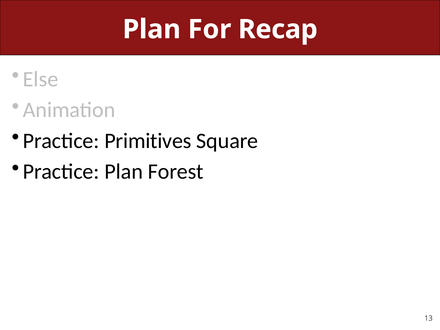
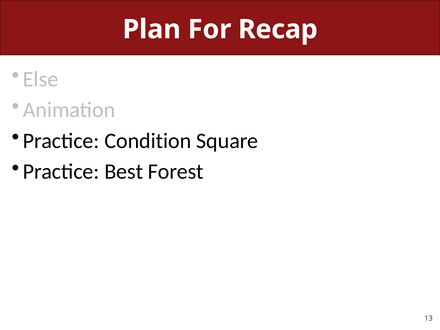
Primitives: Primitives -> Condition (148, 141)
Practice Plan: Plan -> Best (124, 172)
